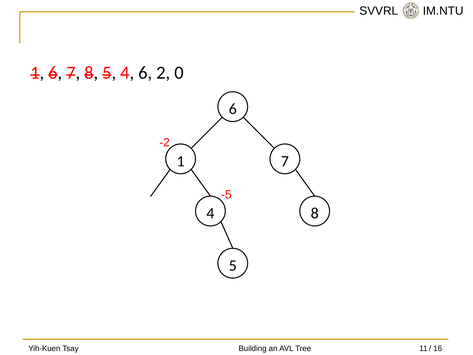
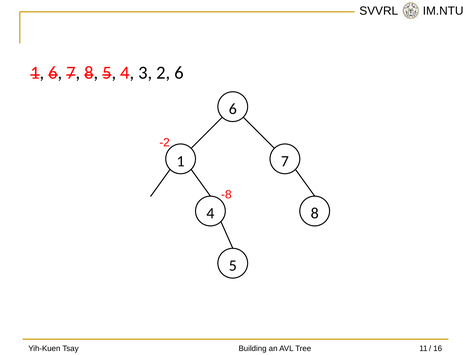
4 6: 6 -> 3 (145, 73)
2 0: 0 -> 6 (179, 73)
-5: -5 -> -8 (226, 195)
